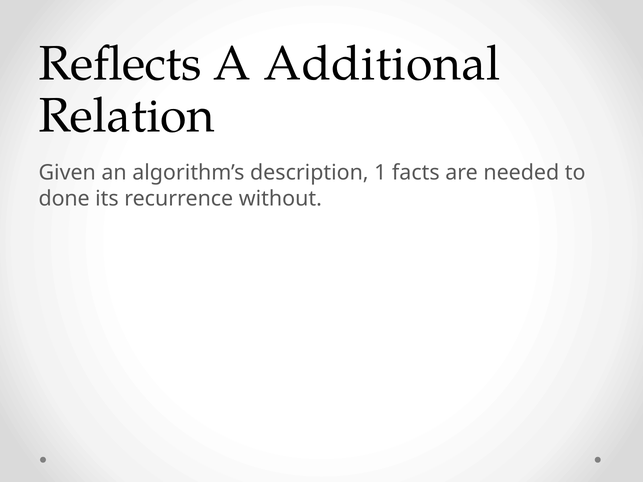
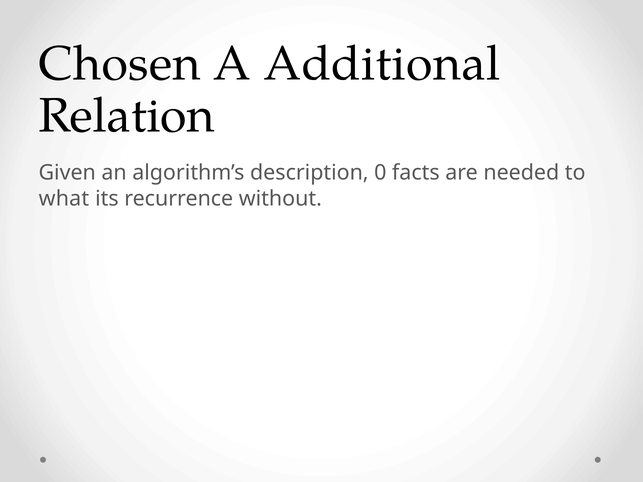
Reflects: Reflects -> Chosen (120, 64)
1: 1 -> 0 (380, 173)
done: done -> what (64, 199)
